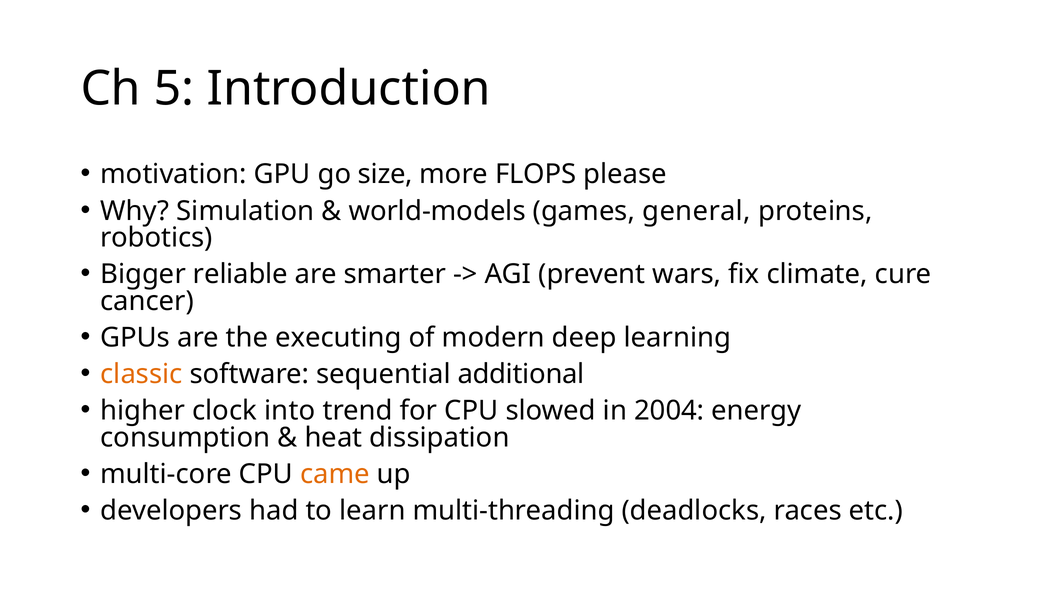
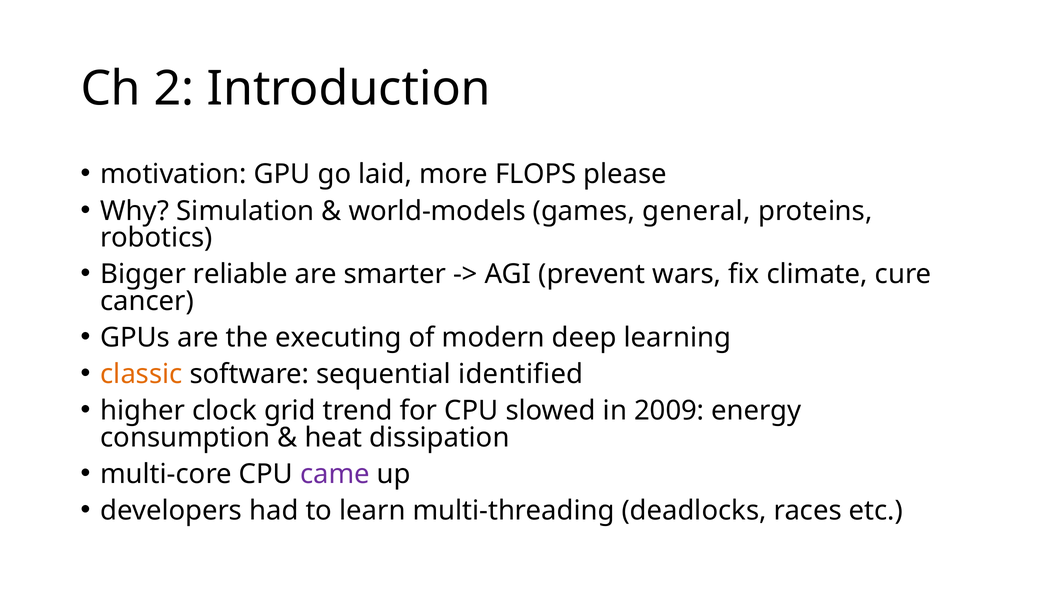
5: 5 -> 2 (174, 89)
size: size -> laid (385, 174)
additional: additional -> identified (521, 374)
into: into -> grid (290, 411)
2004: 2004 -> 2009 (669, 411)
came colour: orange -> purple (335, 474)
